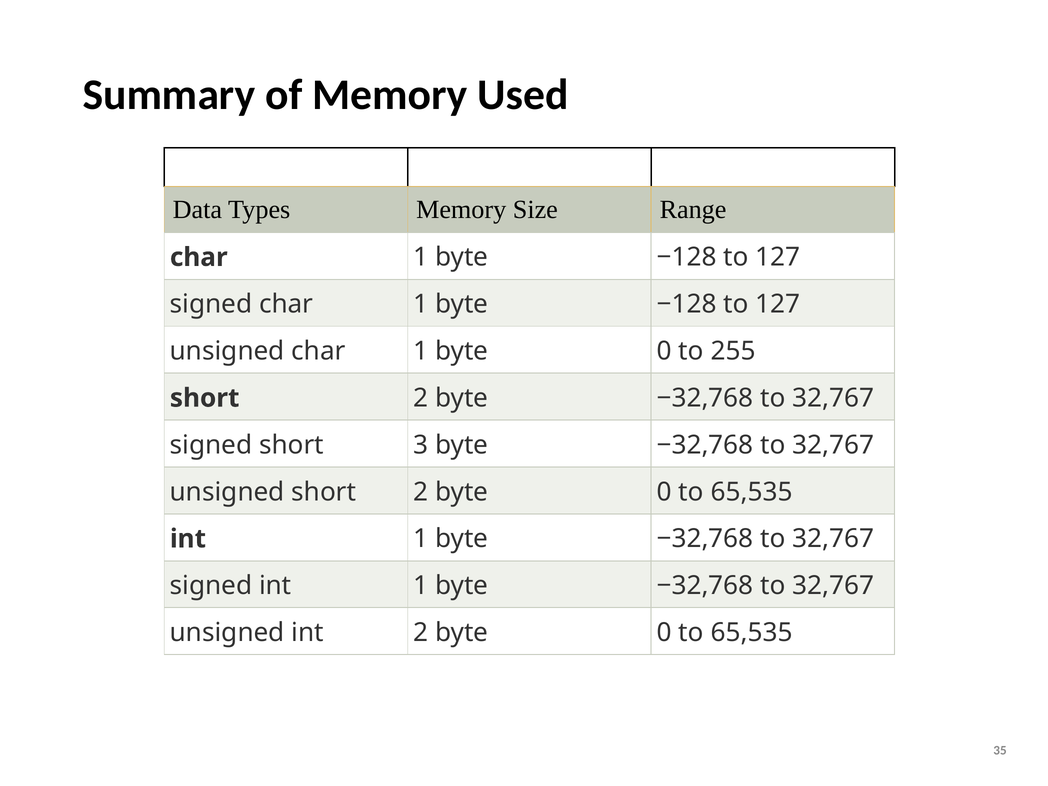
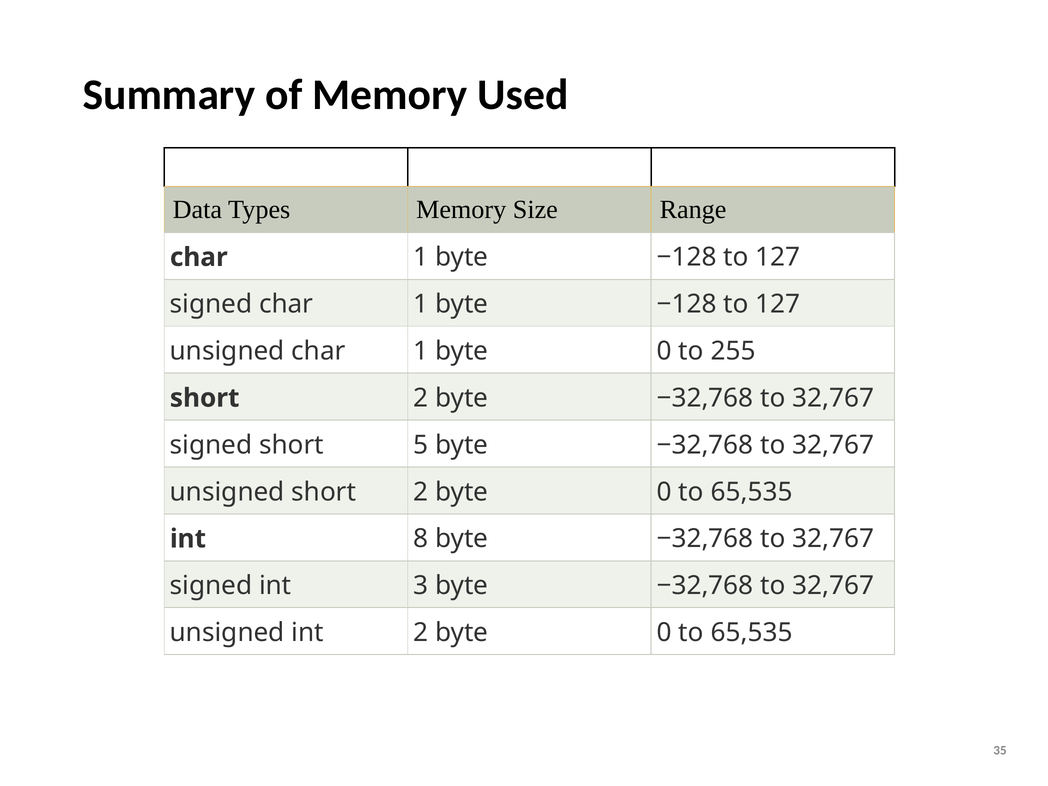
3: 3 -> 5 (421, 445)
1: 1 -> 8 (421, 539)
signed int 1: 1 -> 3 (421, 586)
